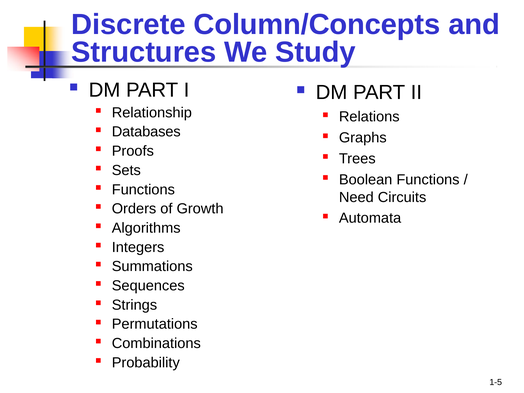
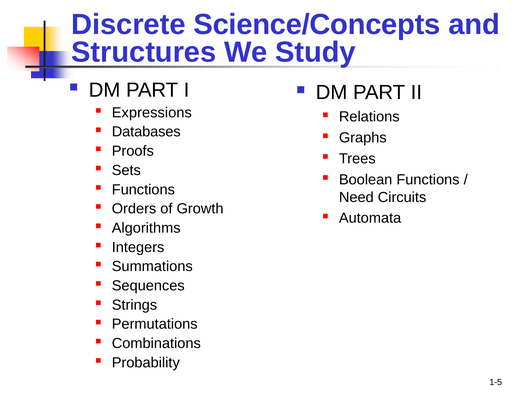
Column/Concepts: Column/Concepts -> Science/Concepts (317, 24)
Relationship: Relationship -> Expressions (152, 113)
